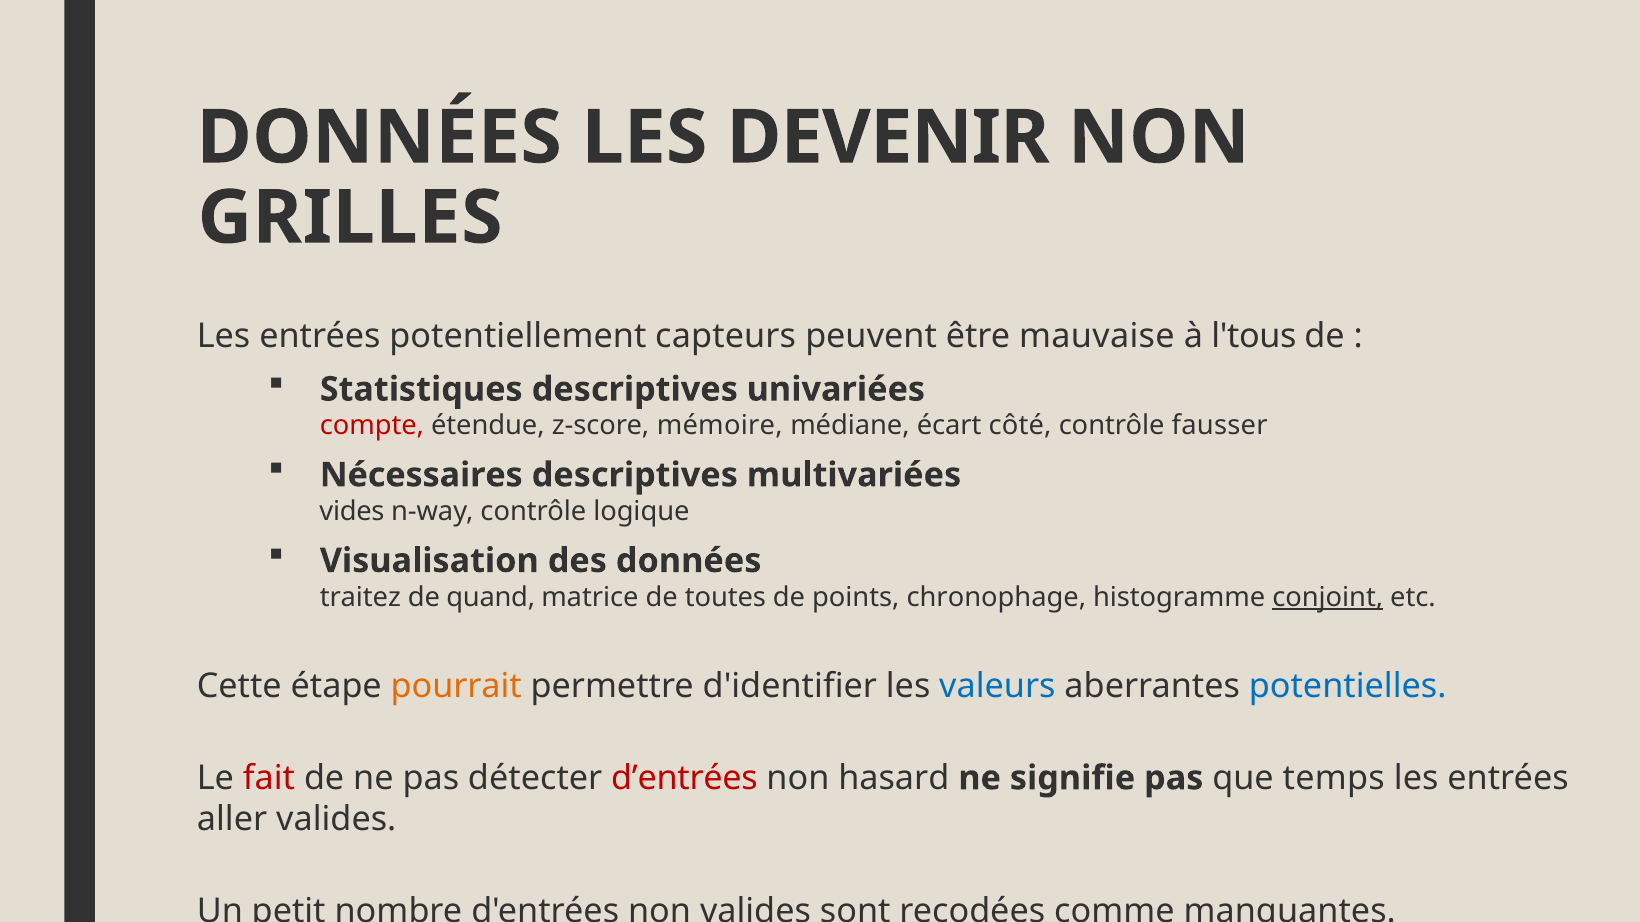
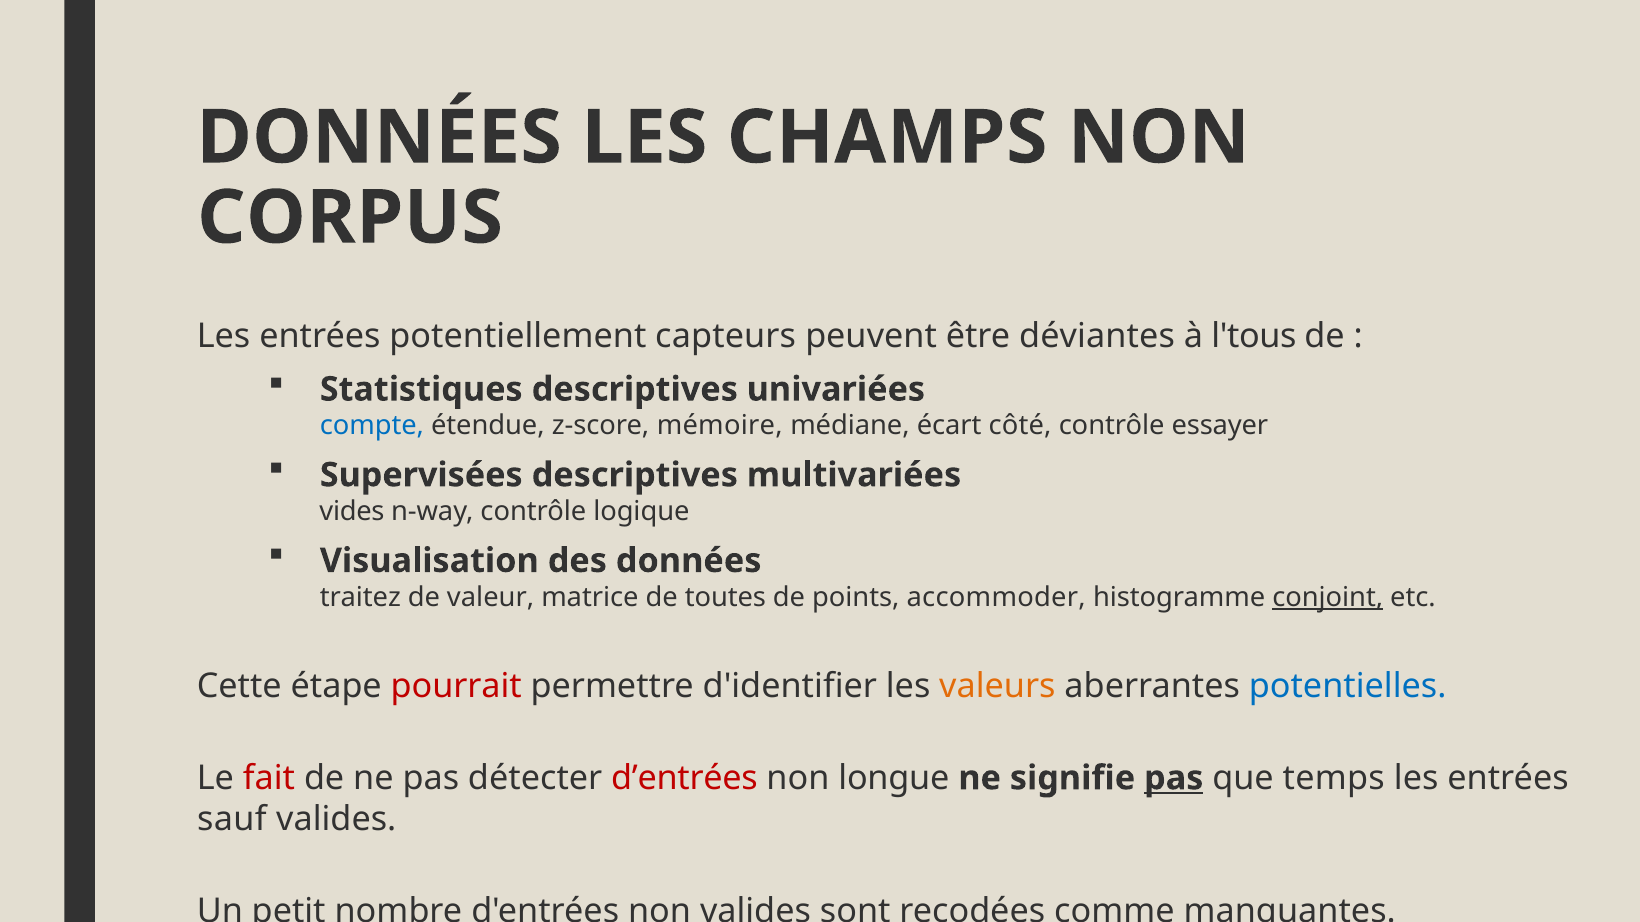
DEVENIR: DEVENIR -> CHAMPS (887, 138)
GRILLES: GRILLES -> CORPUS (350, 218)
mauvaise: mauvaise -> déviantes (1097, 337)
compte colour: red -> blue (372, 426)
fausser: fausser -> essayer (1220, 426)
Nécessaires: Nécessaires -> Supervisées (421, 475)
quand: quand -> valeur (491, 597)
chronophage: chronophage -> accommoder (996, 597)
pourrait colour: orange -> red (456, 686)
valeurs colour: blue -> orange (997, 686)
hasard: hasard -> longue (894, 778)
pas underline: none -> present (1174, 778)
aller: aller -> sauf (232, 819)
